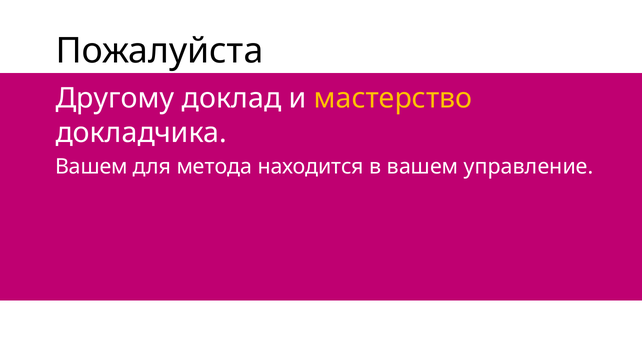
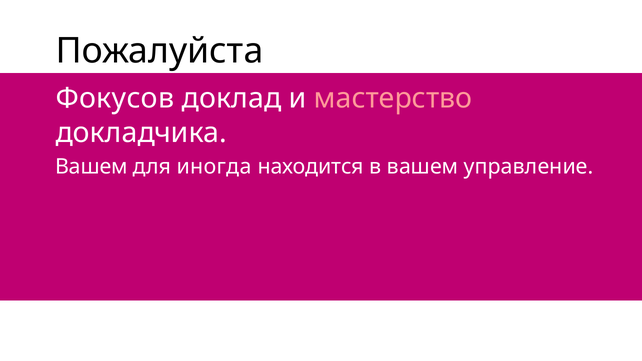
Другому: Другому -> Фокусов (115, 99)
мастерство colour: yellow -> pink (393, 99)
метода: метода -> иногда (214, 167)
